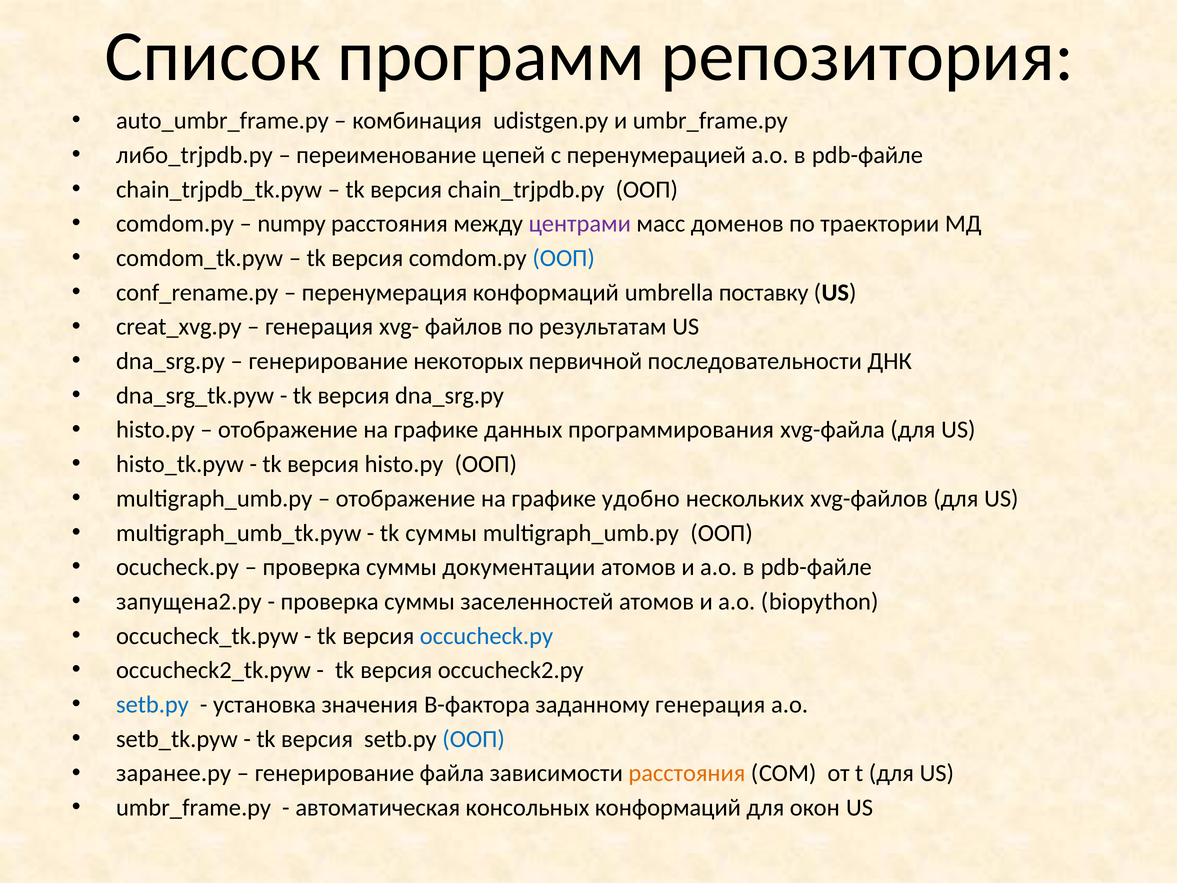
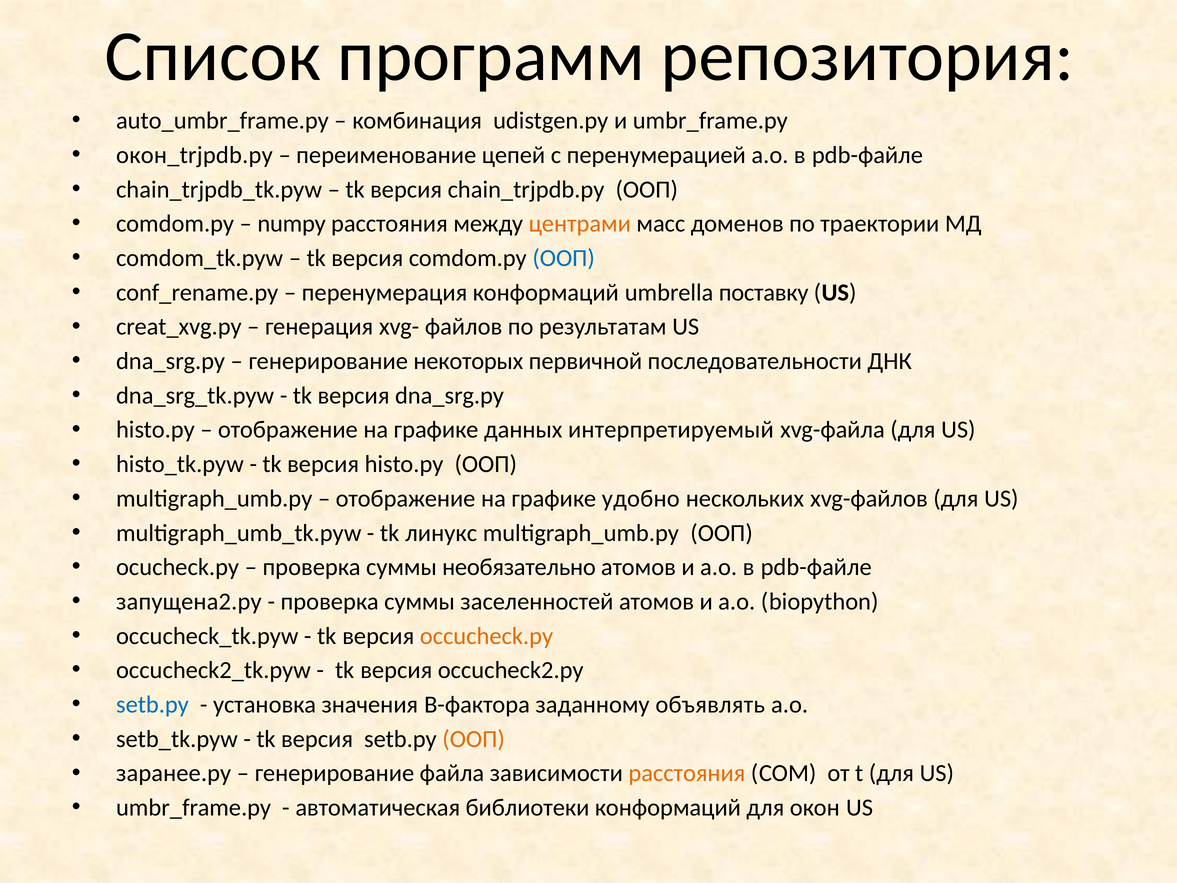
либо_trjpdb.py: либо_trjpdb.py -> окон_trjpdb.py (194, 155)
центрами colour: purple -> orange (580, 224)
программирования: программирования -> интерпретируемый (671, 430)
tk суммы: суммы -> линукс (441, 533)
документации: документации -> необязательно (519, 567)
occucheck.py colour: blue -> orange (486, 636)
заданному генерация: генерация -> объявлять (710, 704)
ООП colour: blue -> orange (474, 739)
консольных: консольных -> библиотеки (528, 807)
